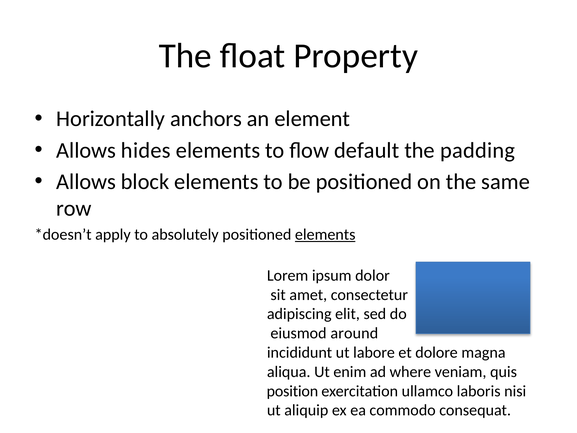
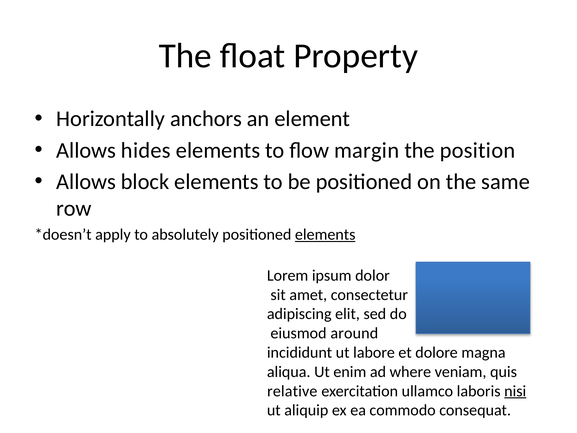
default: default -> margin (367, 150)
padding: padding -> position (478, 150)
position: position -> relative (292, 391)
nisi underline: none -> present (515, 391)
